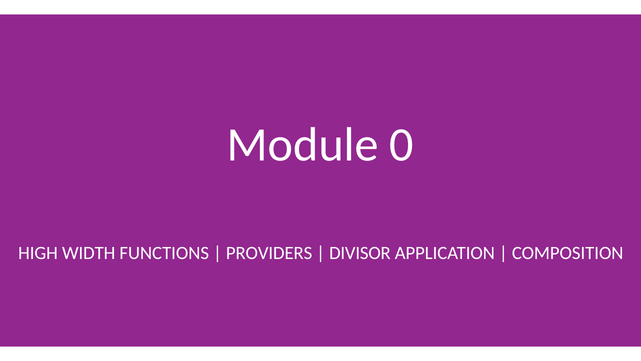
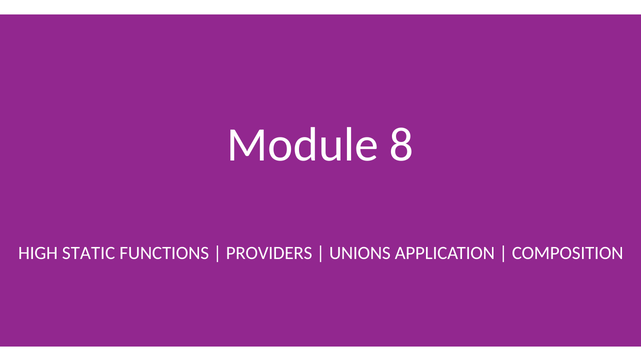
0: 0 -> 8 (402, 145)
WIDTH: WIDTH -> STATIC (89, 253)
DIVISOR: DIVISOR -> UNIONS (360, 253)
